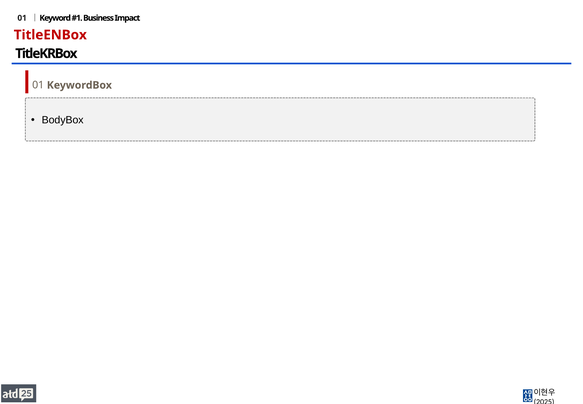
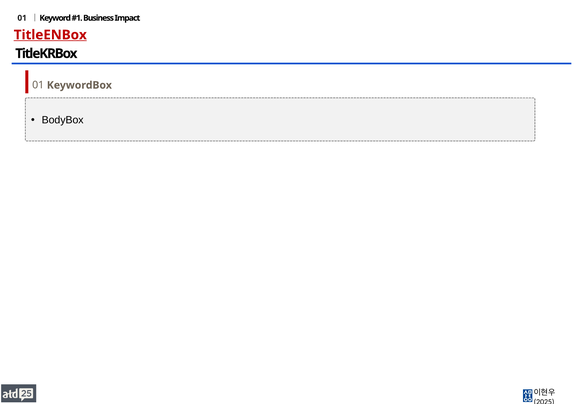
TitleENBox underline: none -> present (50, 35)
